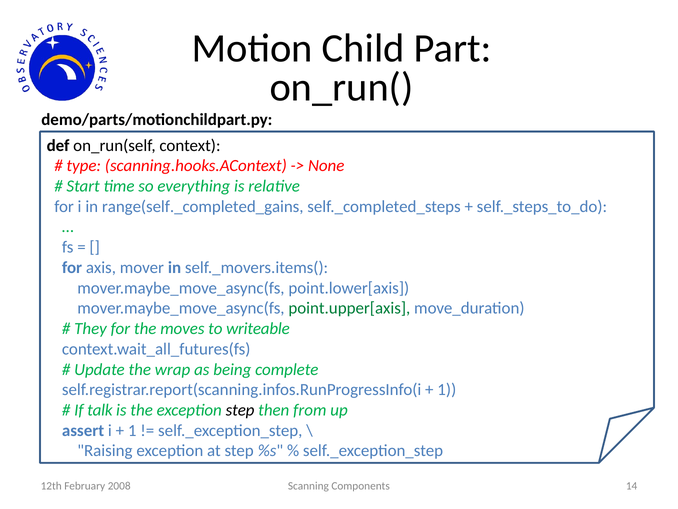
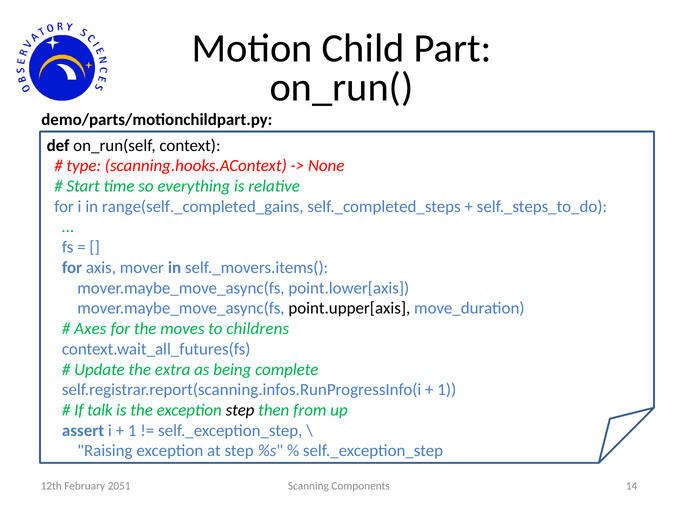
point.upper[axis colour: green -> black (349, 308)
They: They -> Axes (90, 328)
writeable: writeable -> childrens (258, 328)
wrap: wrap -> extra (173, 369)
2008: 2008 -> 2051 (119, 486)
